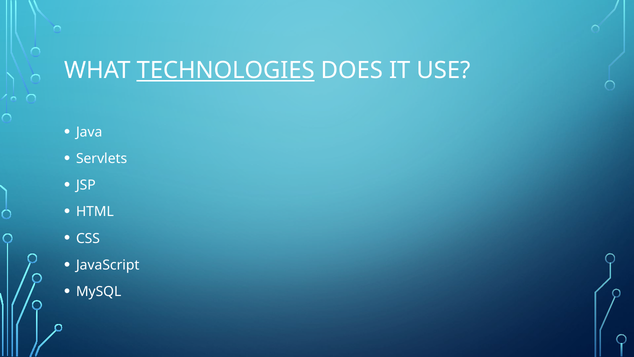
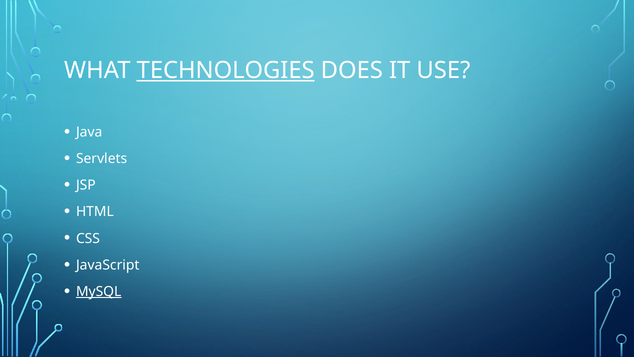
MySQL underline: none -> present (99, 291)
